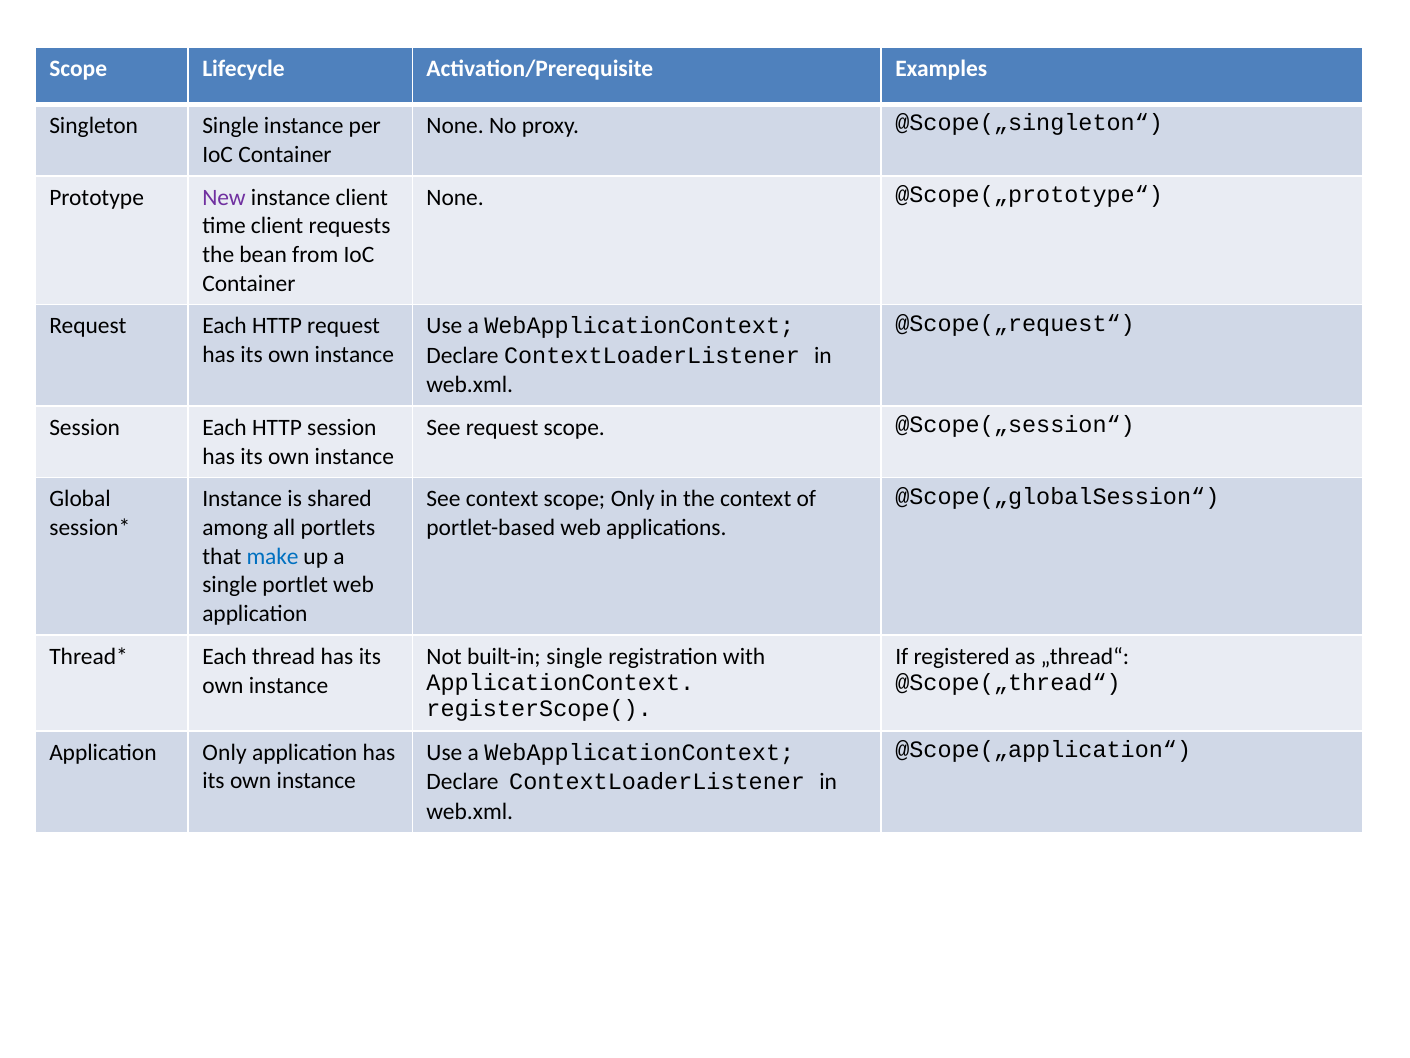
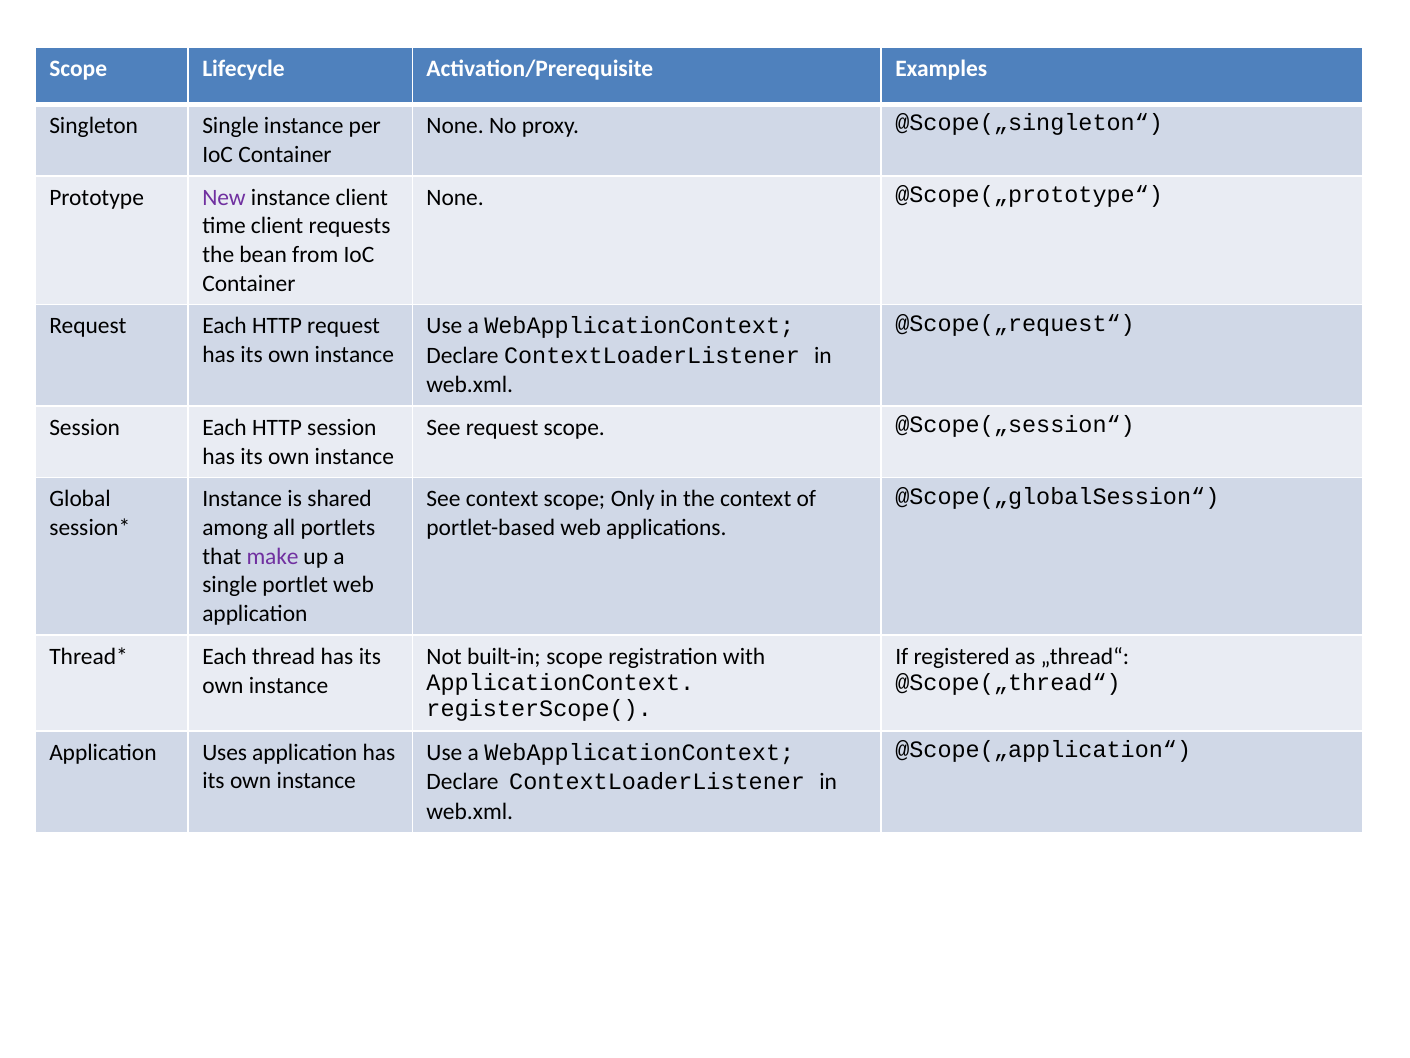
make colour: blue -> purple (273, 556)
built-in single: single -> scope (574, 656)
Application Only: Only -> Uses (225, 752)
